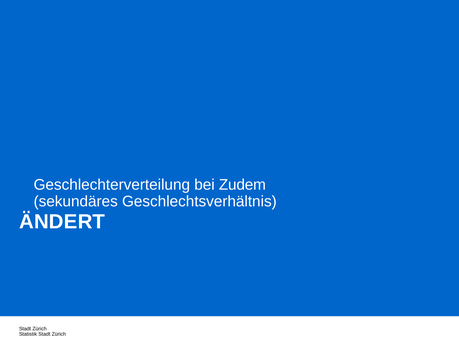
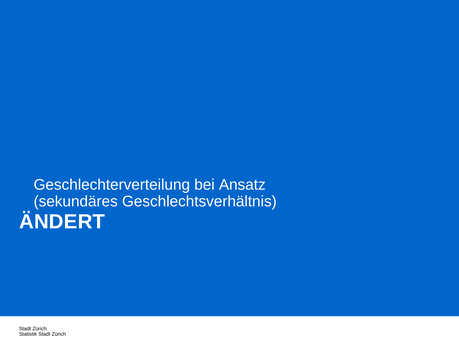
Zudem: Zudem -> Ansatz (242, 184)
